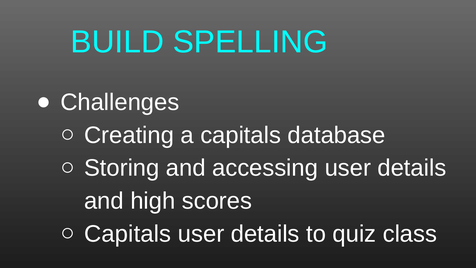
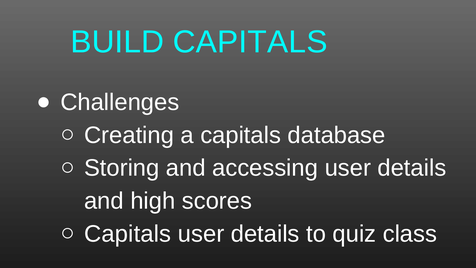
BUILD SPELLING: SPELLING -> CAPITALS (250, 42)
